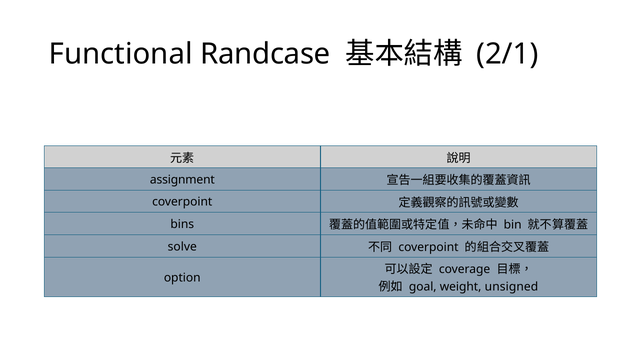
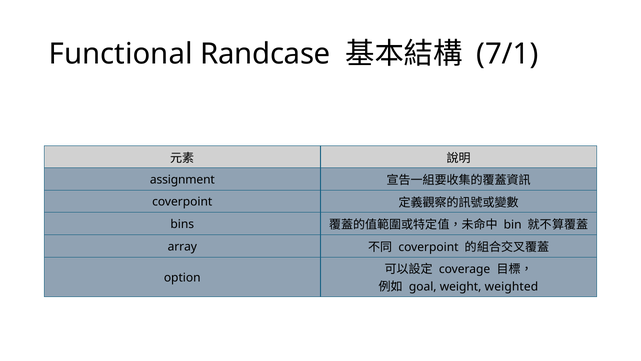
2/1: 2/1 -> 7/1 (507, 54)
solve: solve -> array (182, 246)
unsigned: unsigned -> weighted (511, 287)
